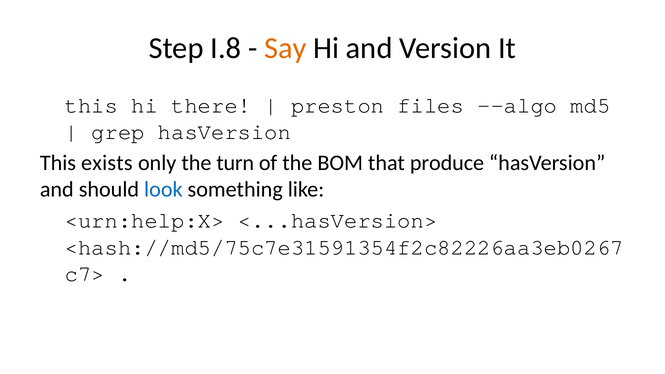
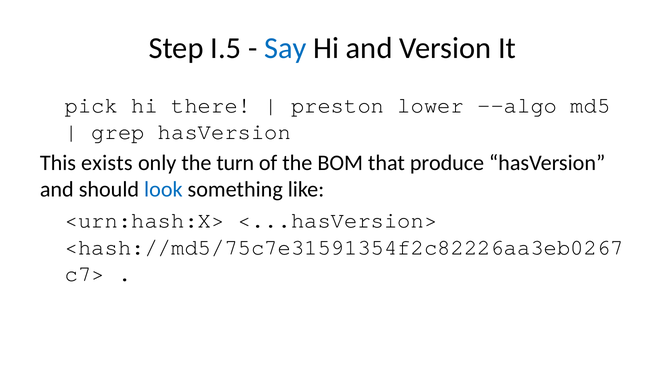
I.8: I.8 -> I.5 (226, 48)
Say colour: orange -> blue (285, 48)
this: this -> pick (91, 105)
files: files -> lower (431, 105)
<urn:help:X>: <urn:help:X> -> <urn:hash:X> (145, 221)
